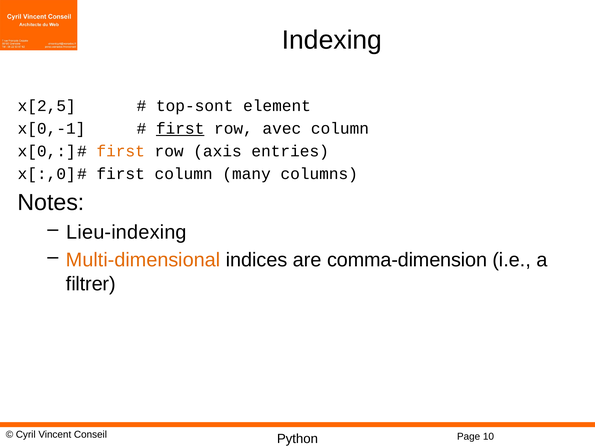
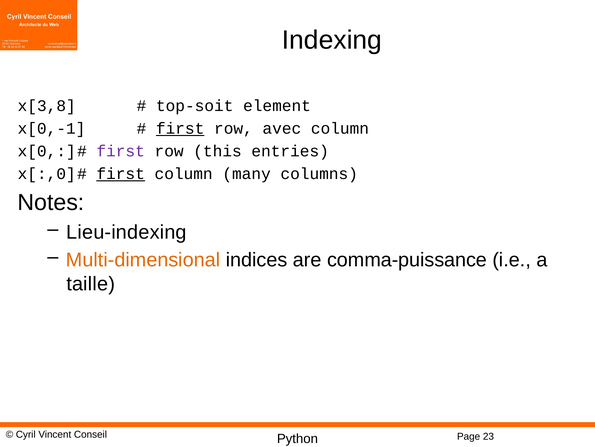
x[2,5: x[2,5 -> x[3,8 (47, 106)
top-sont: top-sont -> top-soit (195, 106)
first colour: orange -> purple (121, 151)
axis: axis -> this (218, 151)
first underline: none -> present (121, 174)
comma-dimension: comma-dimension -> comma-puissance (407, 260)
filtrer: filtrer -> taille (91, 283)
10: 10 -> 23 (488, 436)
